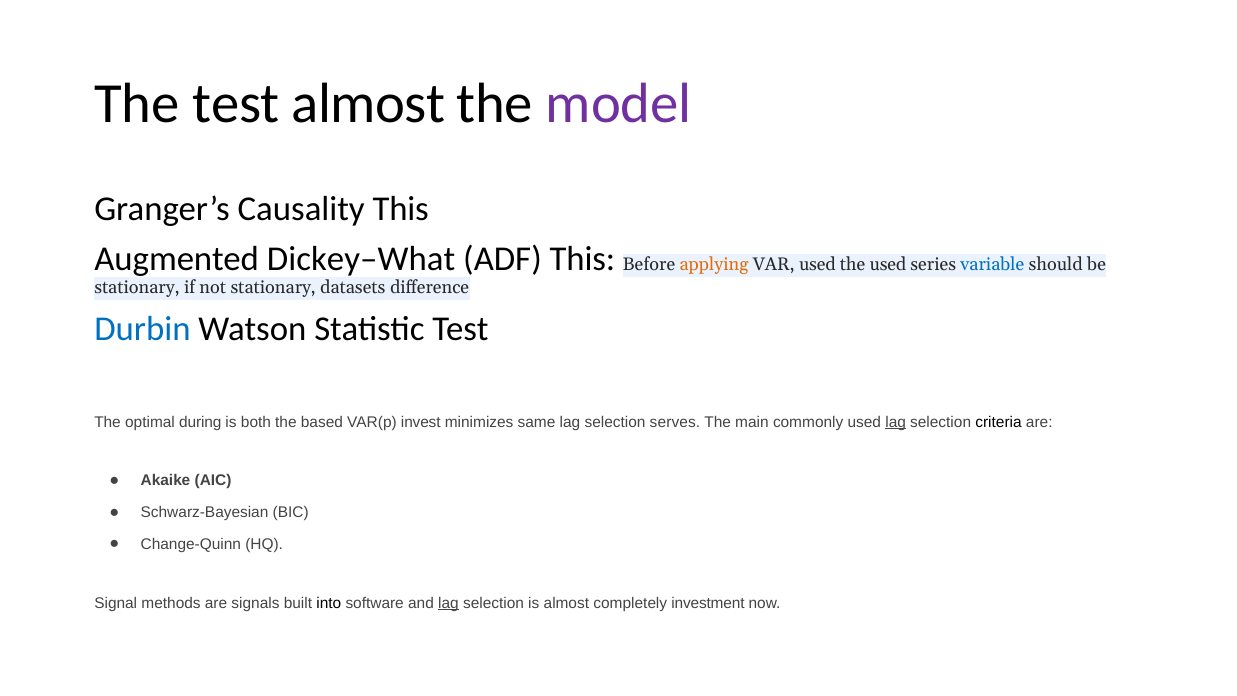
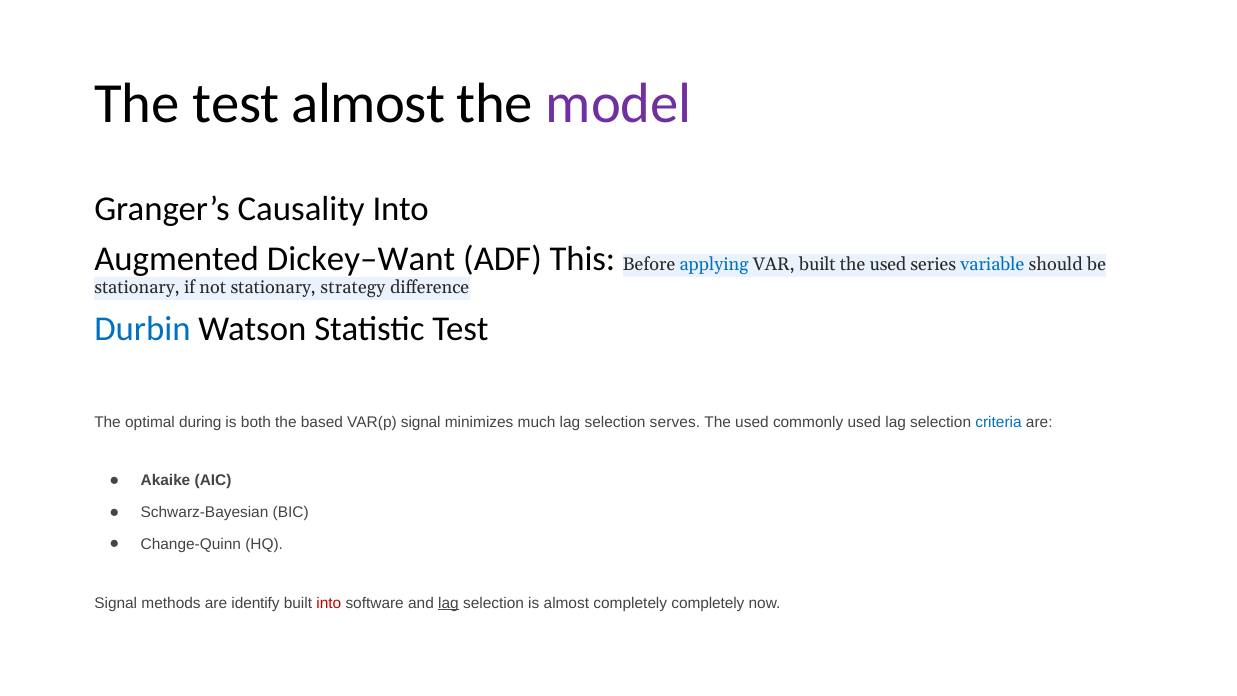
Causality This: This -> Into (401, 208)
Dickey–What: Dickey–What -> Dickey–Want (361, 259)
applying colour: orange -> blue (714, 265)
VAR used: used -> built (817, 265)
datasets: datasets -> strategy (353, 288)
VAR(p invest: invest -> signal (421, 422)
same: same -> much (537, 422)
main: main -> used (752, 422)
lag underline: present -> none (896, 422)
criteria colour: black -> blue (999, 422)
signals: signals -> identify (256, 603)
into colour: black -> red (329, 603)
completely investment: investment -> completely (708, 603)
